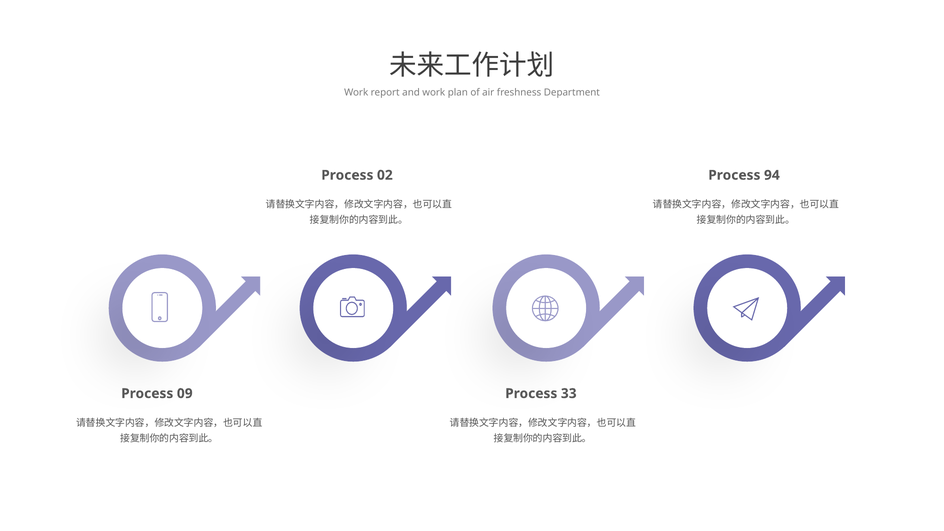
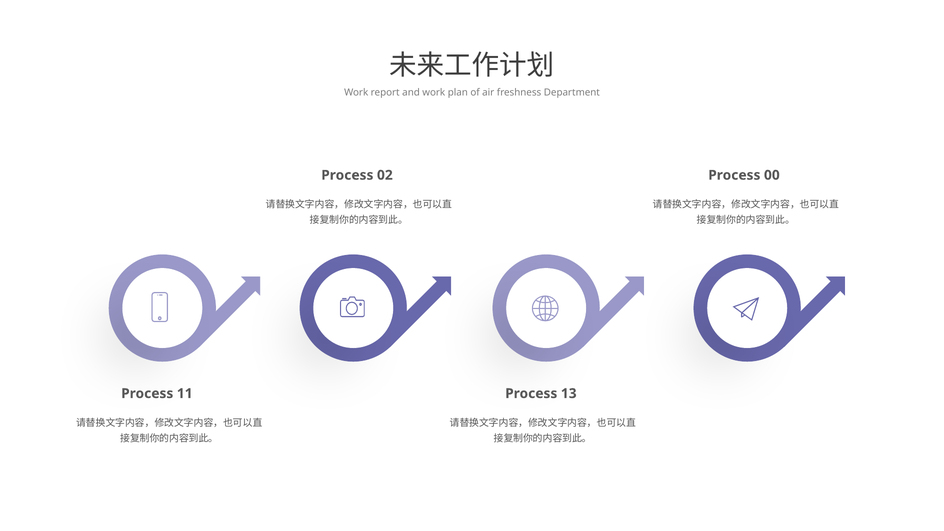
94: 94 -> 00 (772, 175)
09: 09 -> 11 (185, 394)
33: 33 -> 13 (569, 394)
